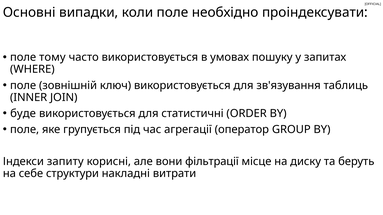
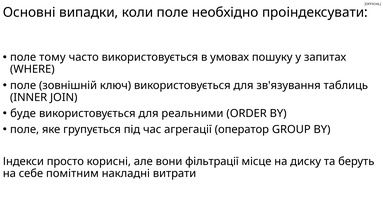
статистичні: статистичні -> реальними (192, 114)
запиту: запиту -> просто (65, 162)
структури: структури -> помітним (72, 174)
